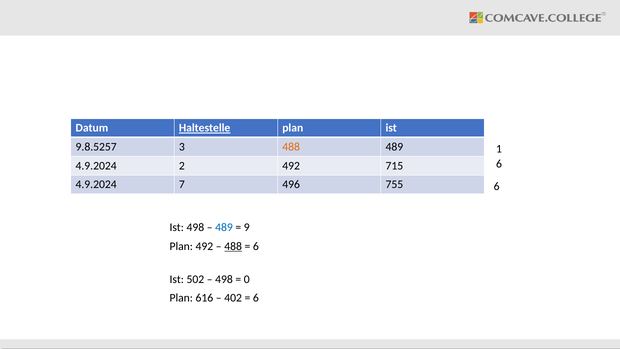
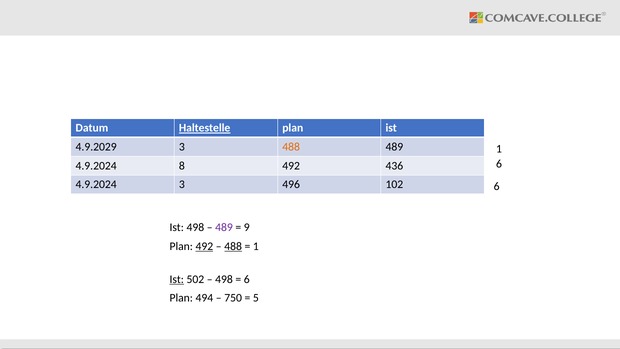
9.8.5257: 9.8.5257 -> 4.9.2029 (96, 147)
2: 2 -> 8 (182, 166)
715: 715 -> 436 (394, 166)
4.9.2024 7: 7 -> 3 (182, 185)
755: 755 -> 102 (394, 185)
489 colour: blue -> purple (224, 227)
492 underline: none -> present (204, 246)
6: 6 -> 1 (256, 246)
Ist underline: none -> present (177, 279)
0: 0 -> 6 (247, 279)
616: 616 -> 494 (204, 298)
402: 402 -> 750 (233, 298)
6: 6 -> 5 (256, 298)
